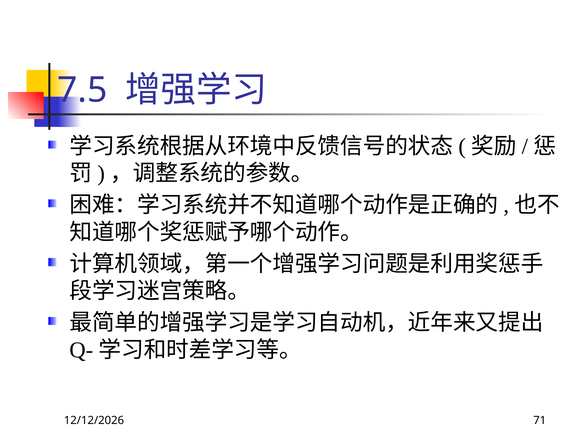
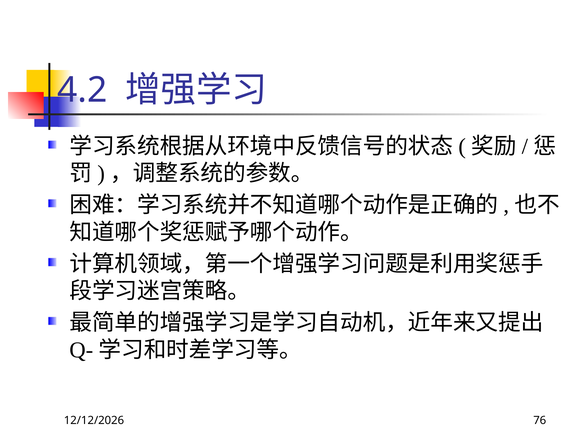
7.5: 7.5 -> 4.2 (82, 90)
71: 71 -> 76 (540, 420)
